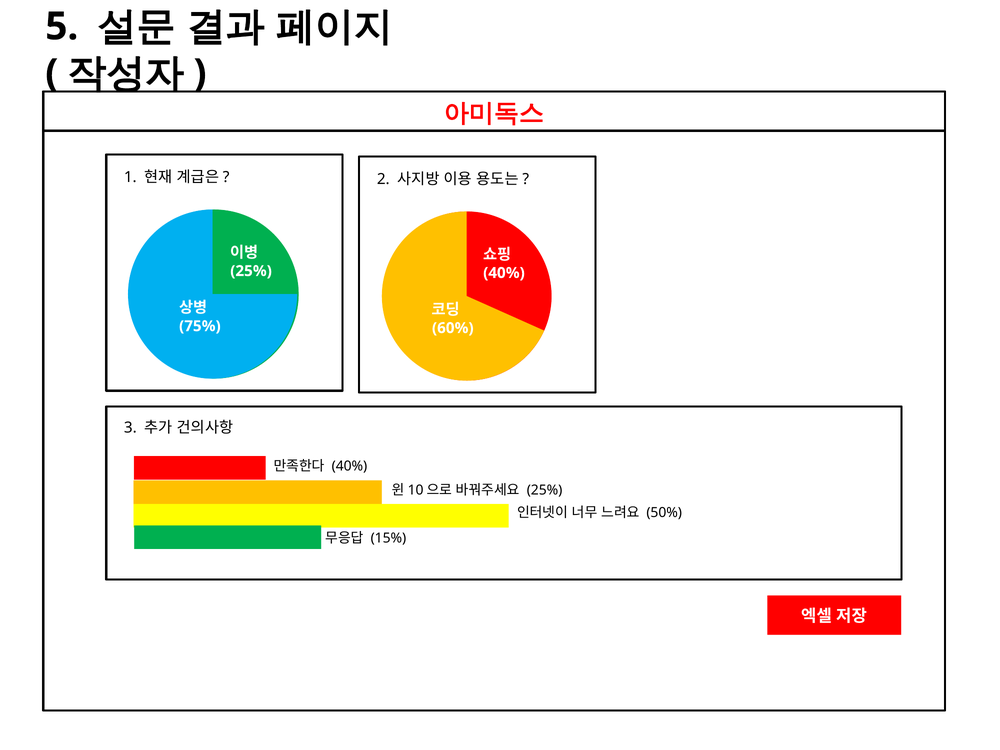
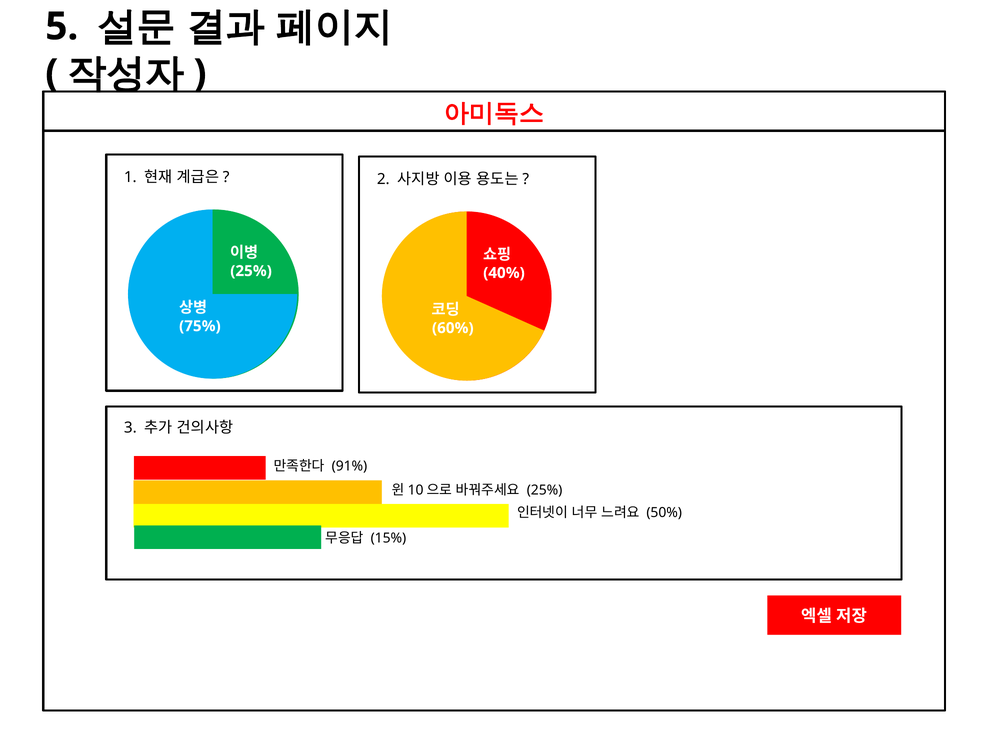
40%: 40% -> 91% (349, 466)
